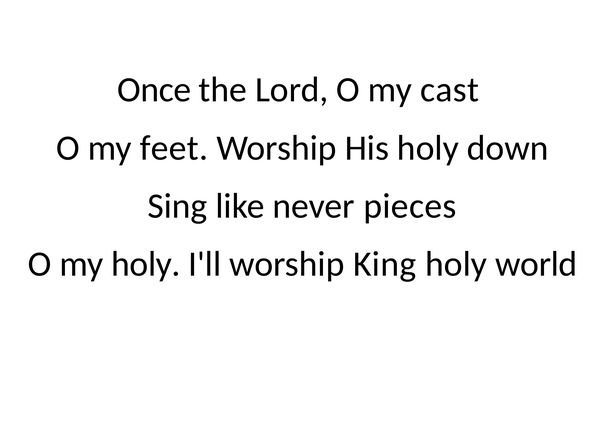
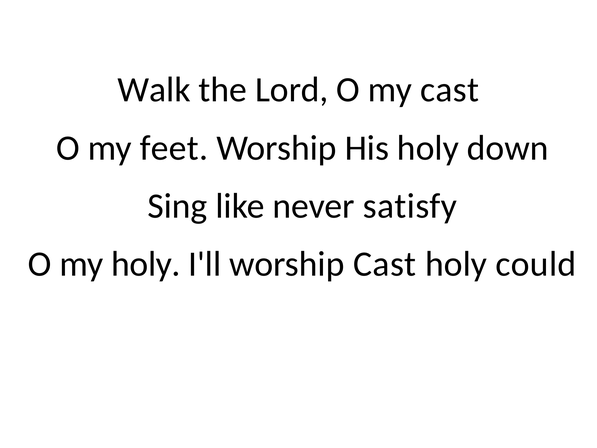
Once: Once -> Walk (154, 90)
pieces: pieces -> satisfy (410, 206)
worship King: King -> Cast (385, 264)
world: world -> could (536, 264)
